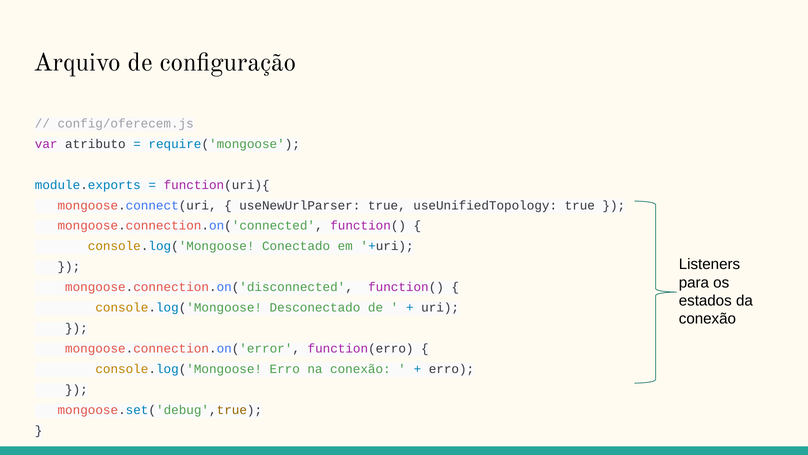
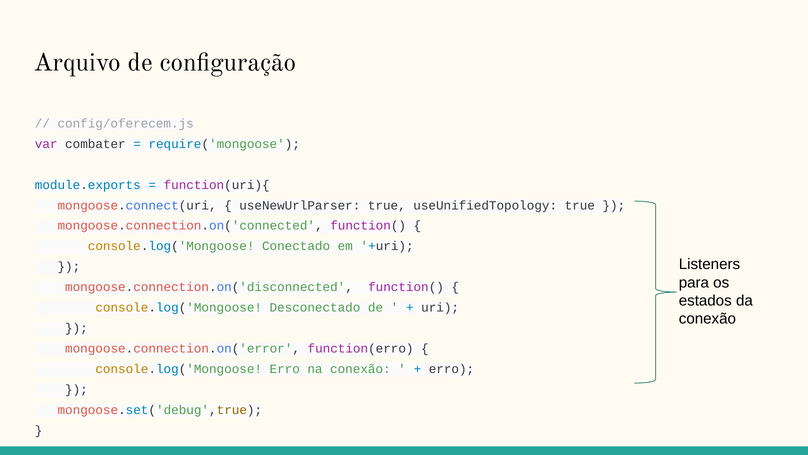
atributo: atributo -> combater (95, 144)
